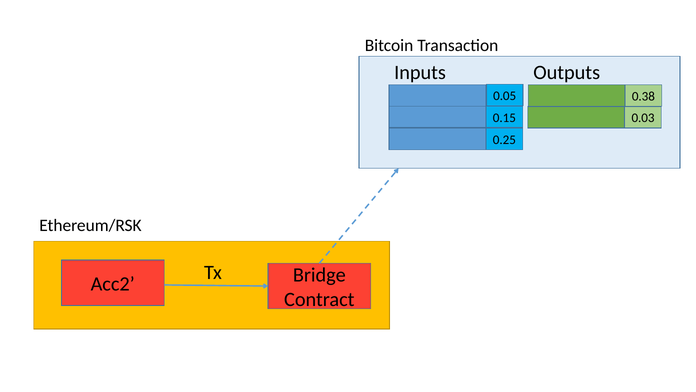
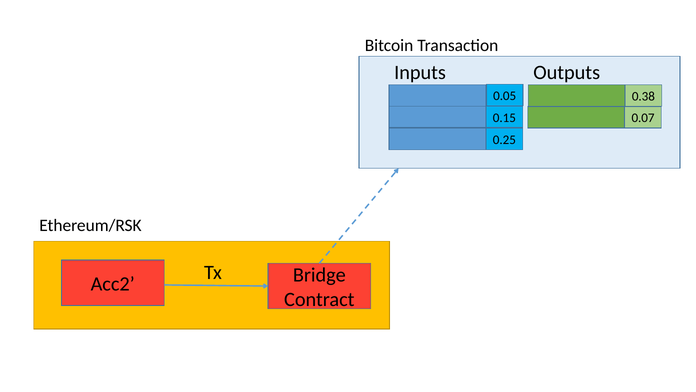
0.03: 0.03 -> 0.07 (643, 118)
